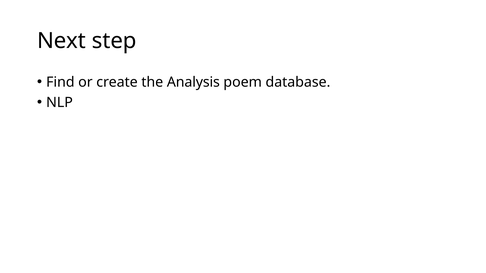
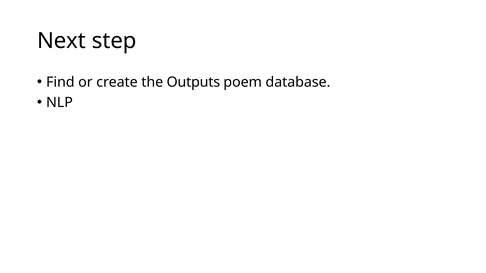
Analysis: Analysis -> Outputs (193, 82)
